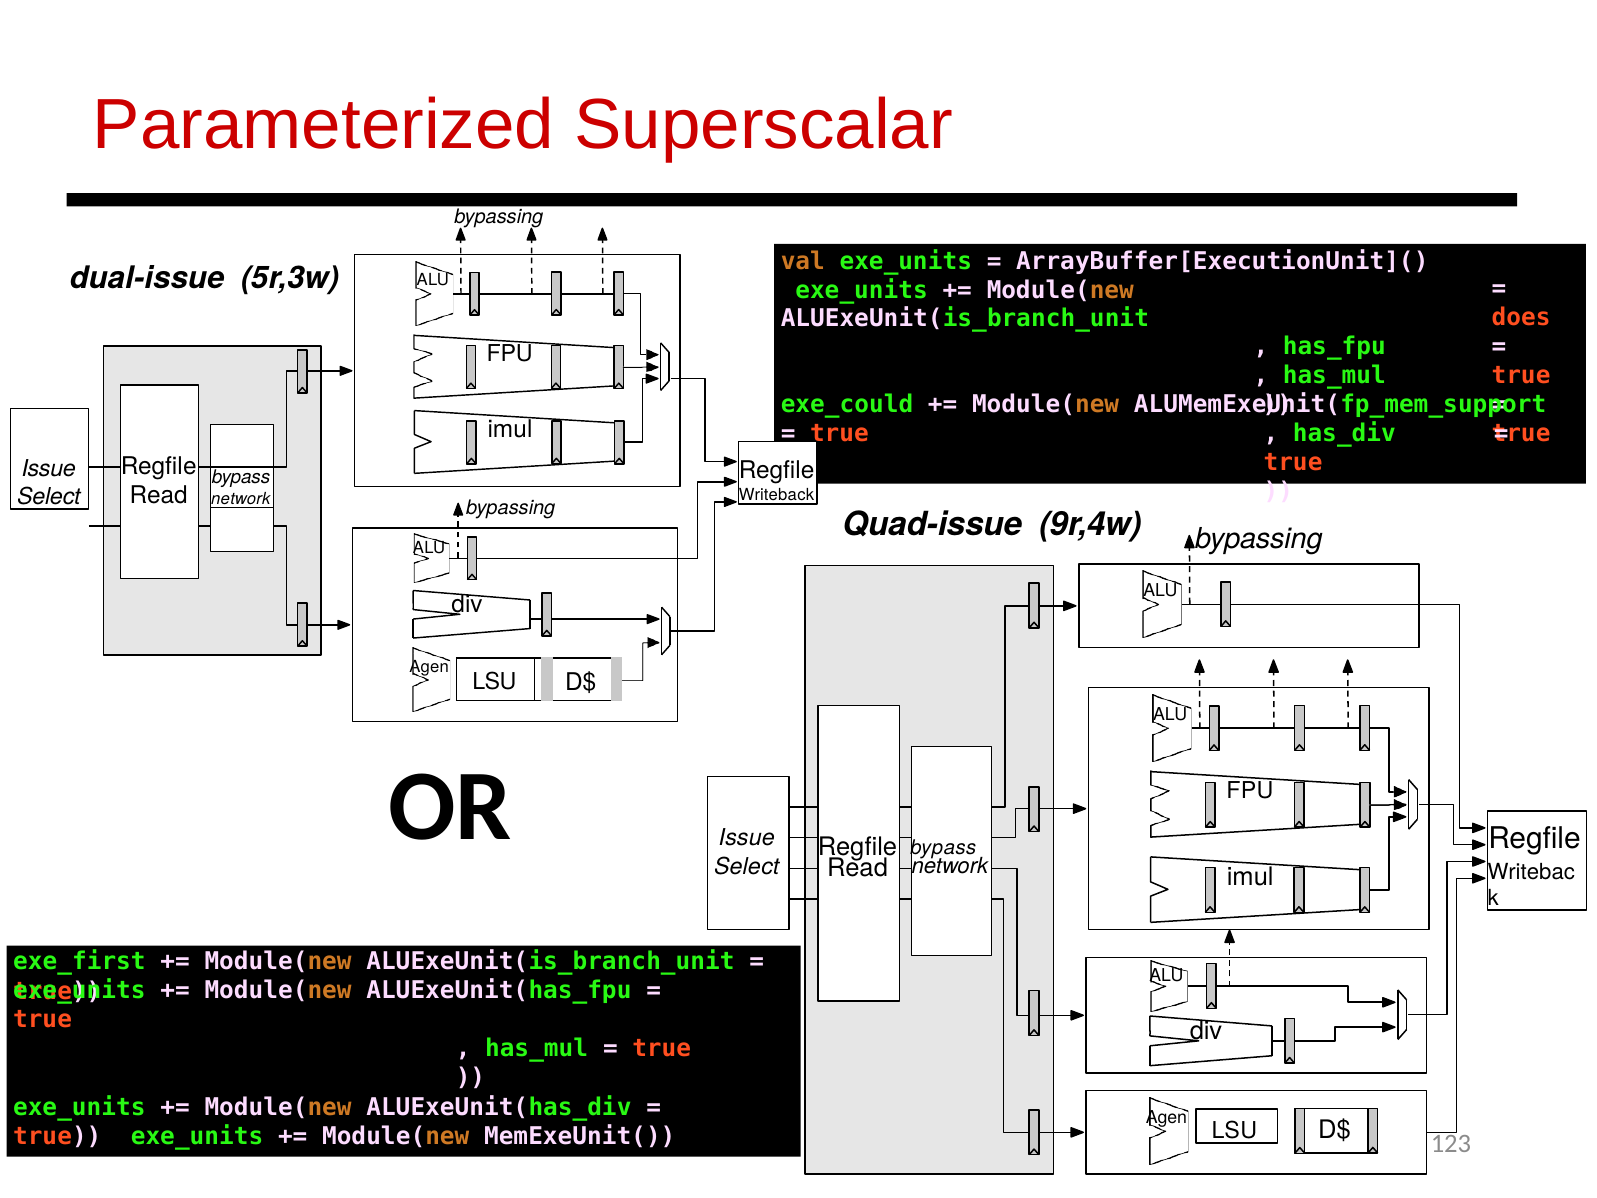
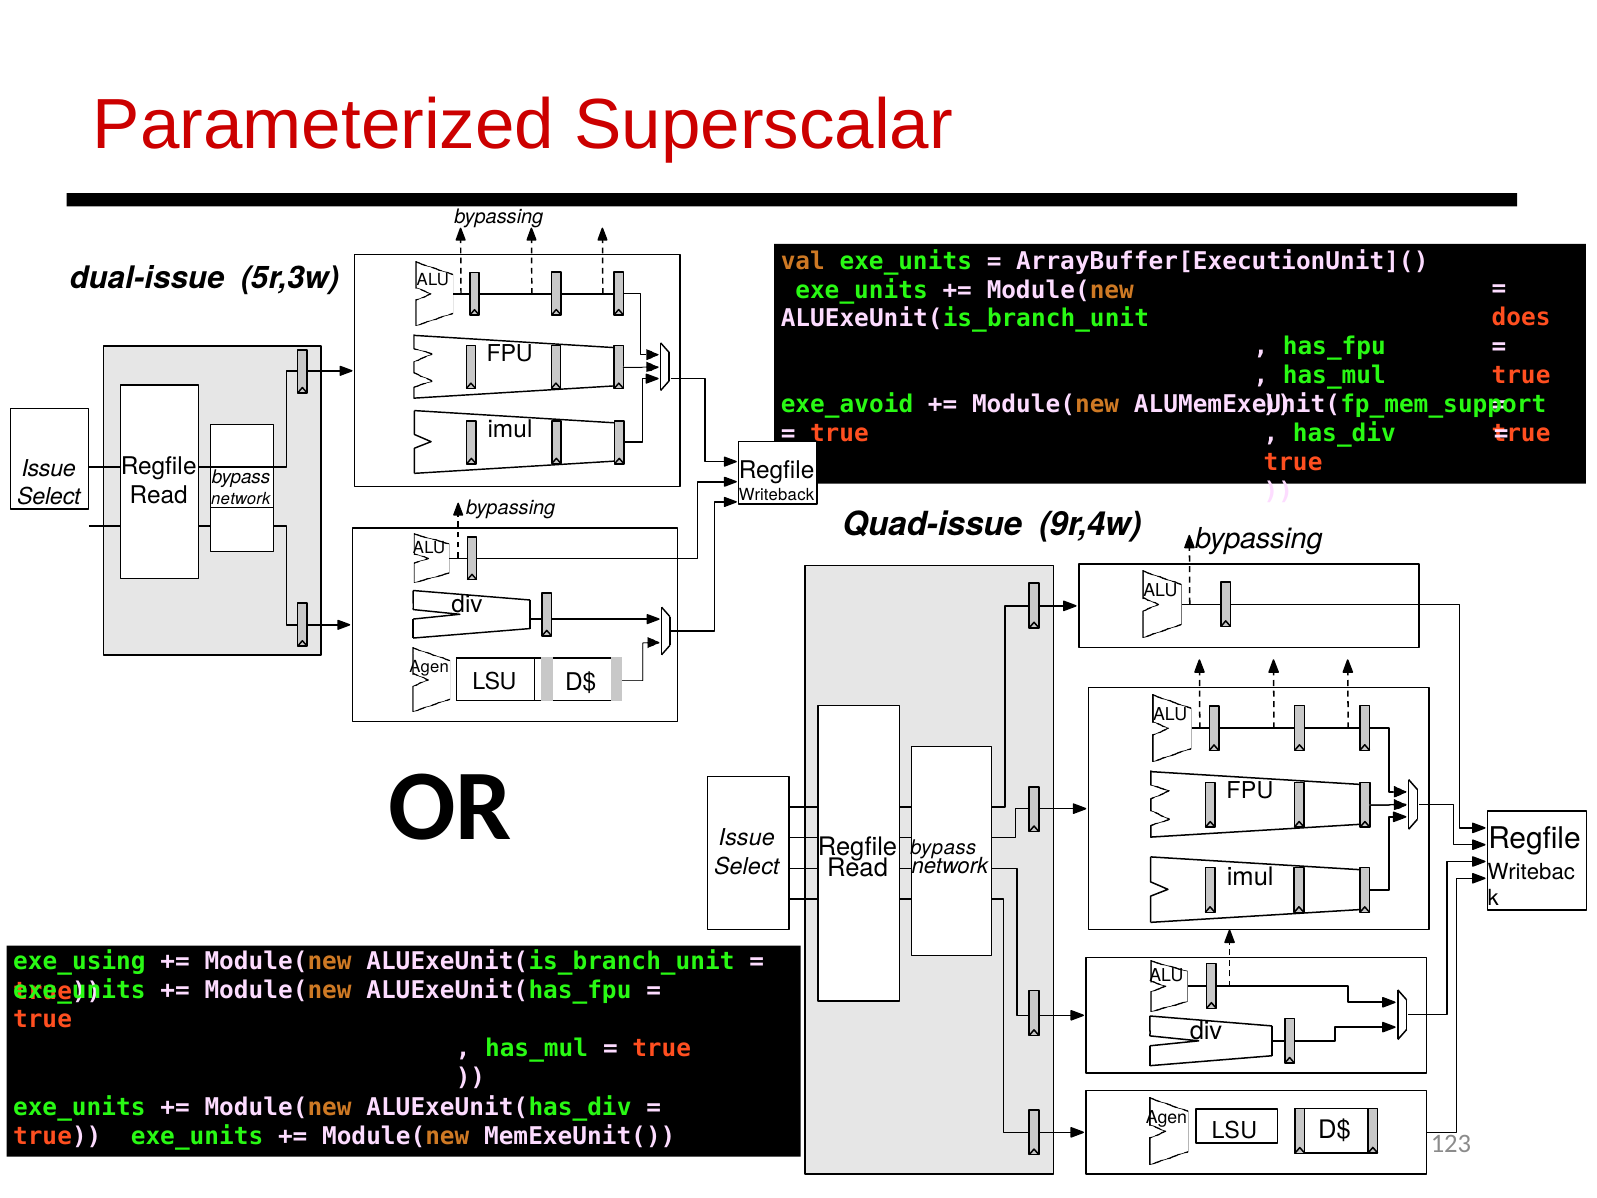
exe_could: exe_could -> exe_avoid (847, 404)
exe_first: exe_first -> exe_using (79, 962)
